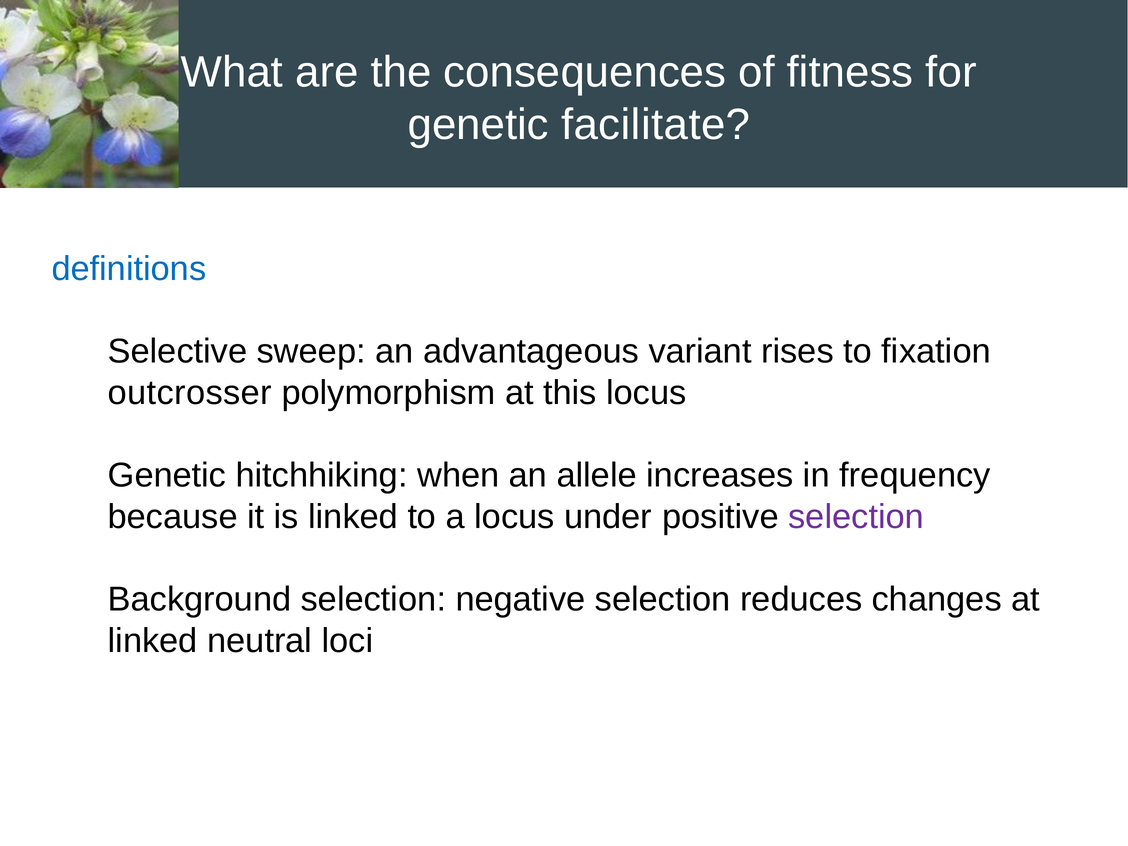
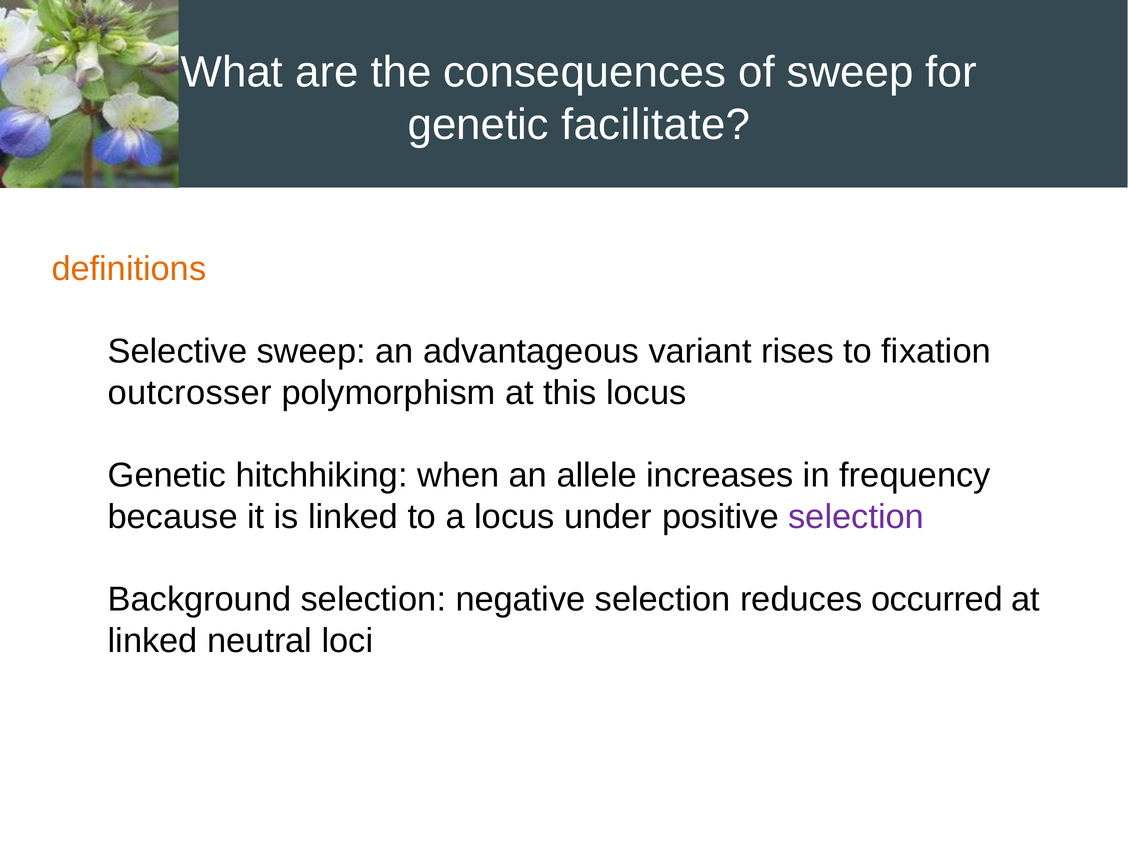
of fitness: fitness -> sweep (850, 72)
definitions colour: blue -> orange (129, 269)
changes: changes -> occurred (937, 600)
